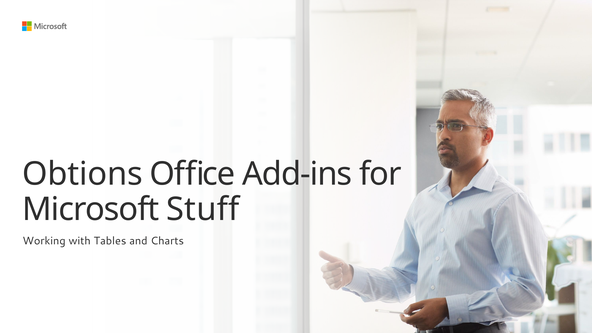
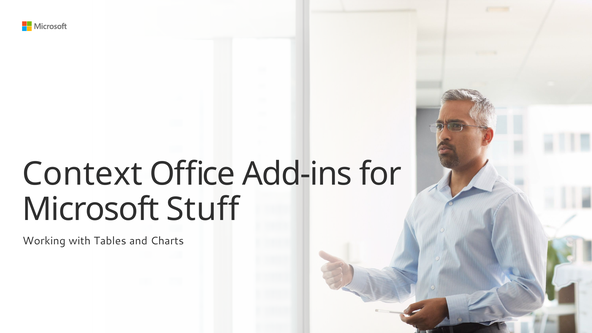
Obtions: Obtions -> Context (82, 174)
